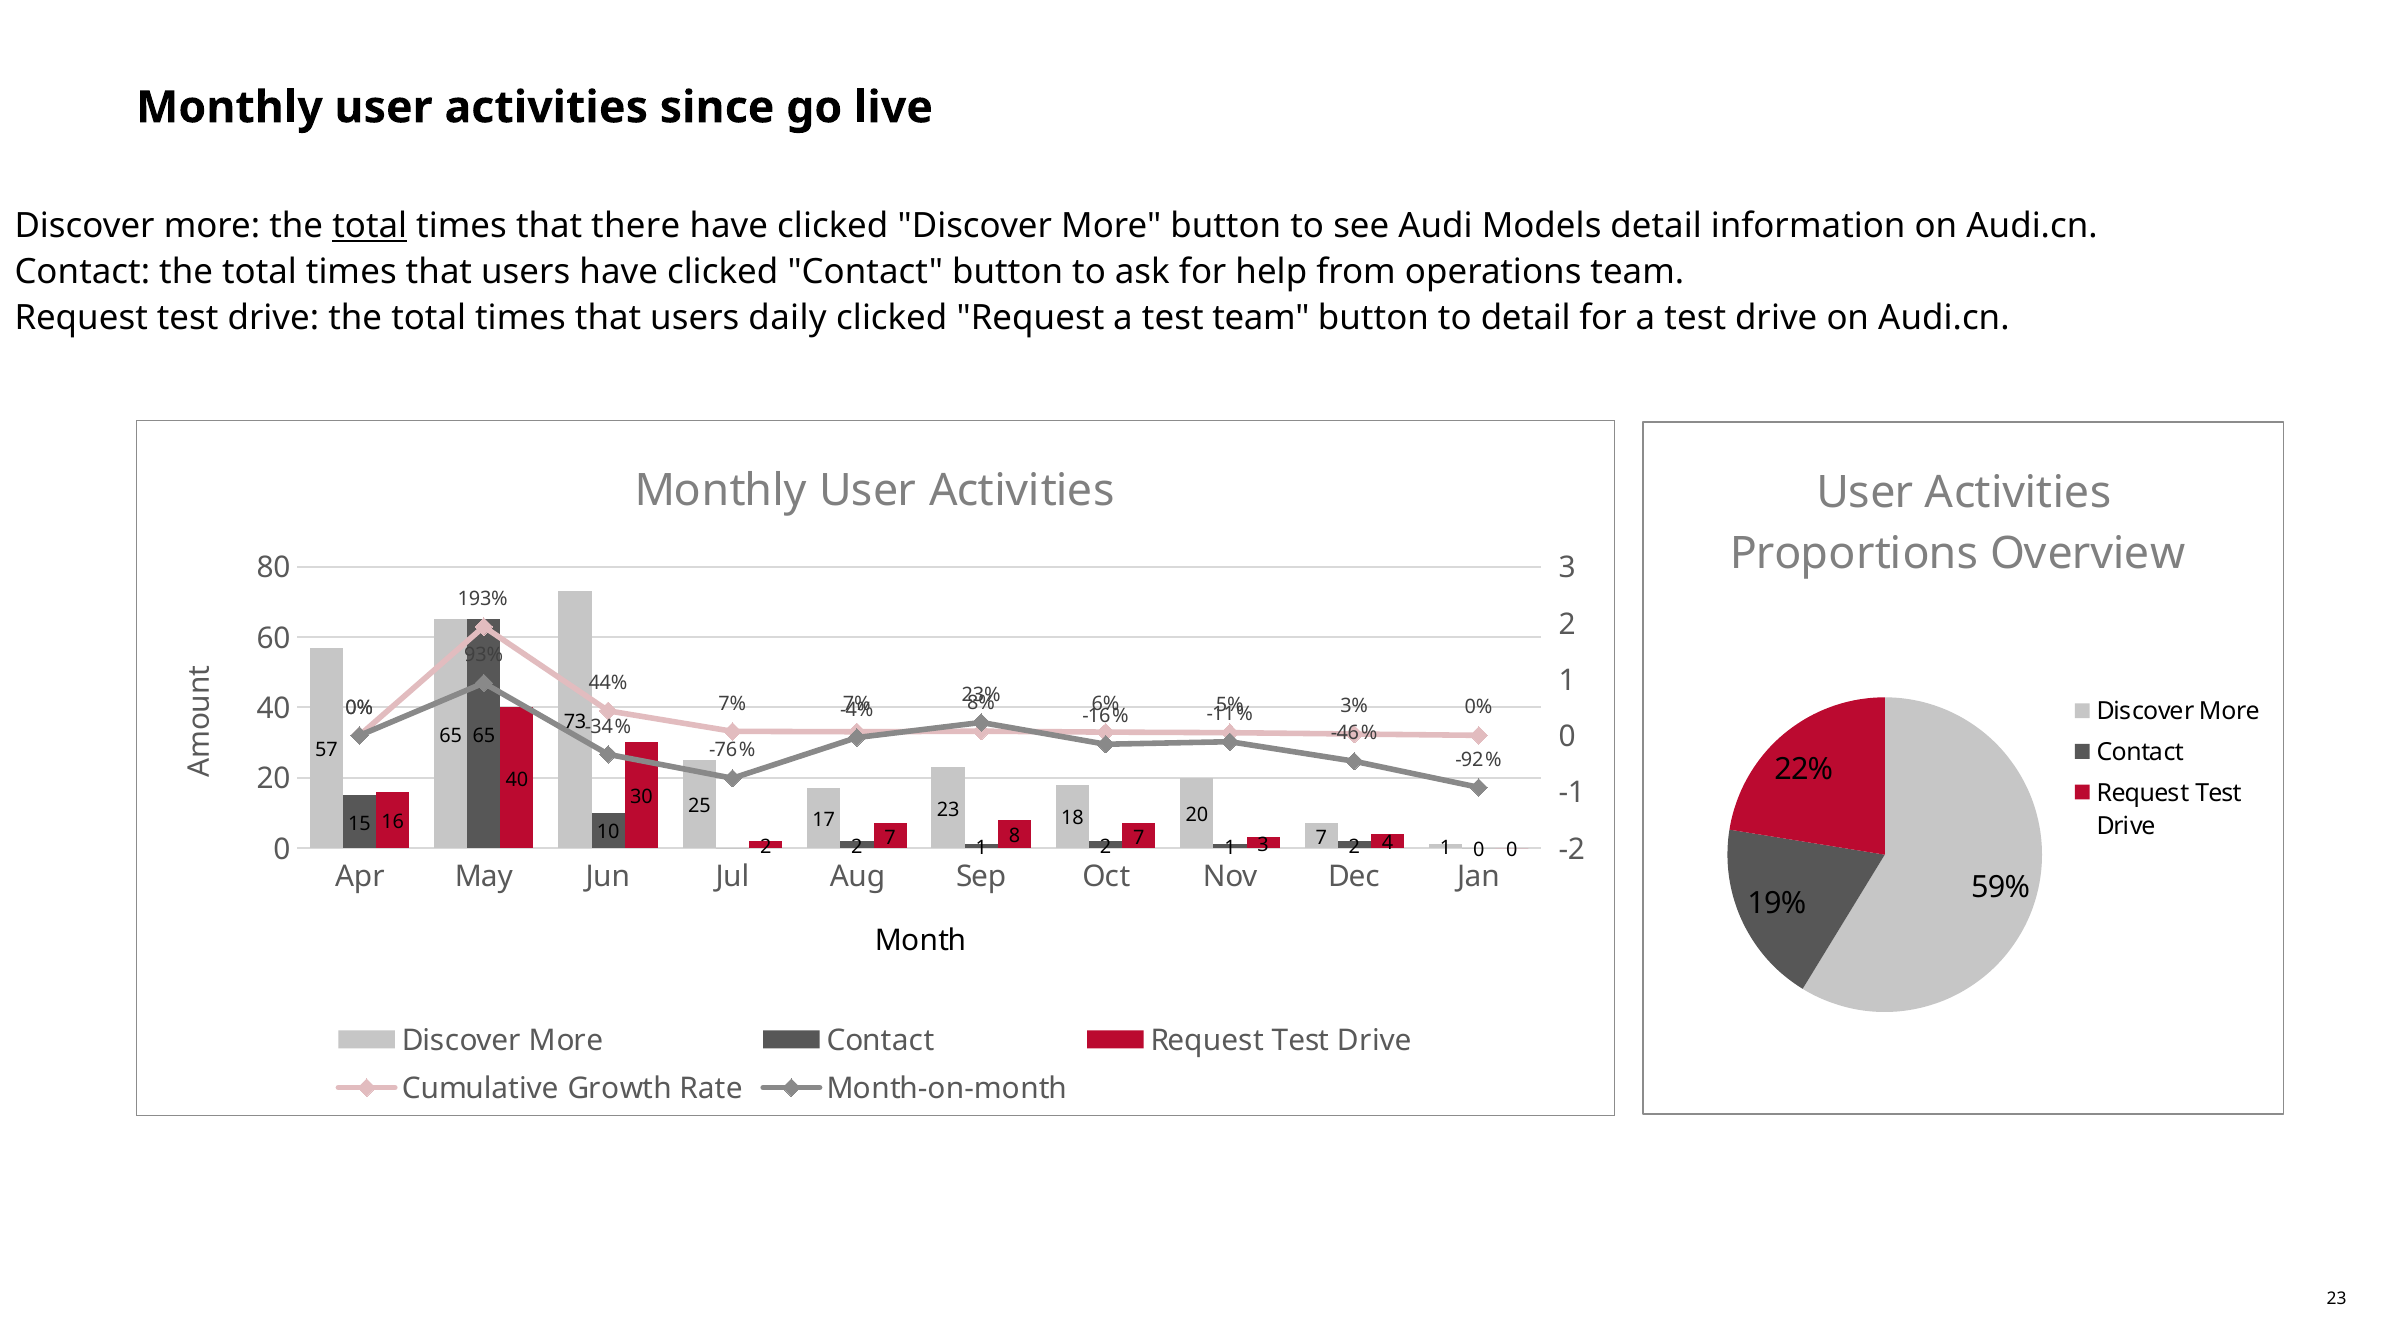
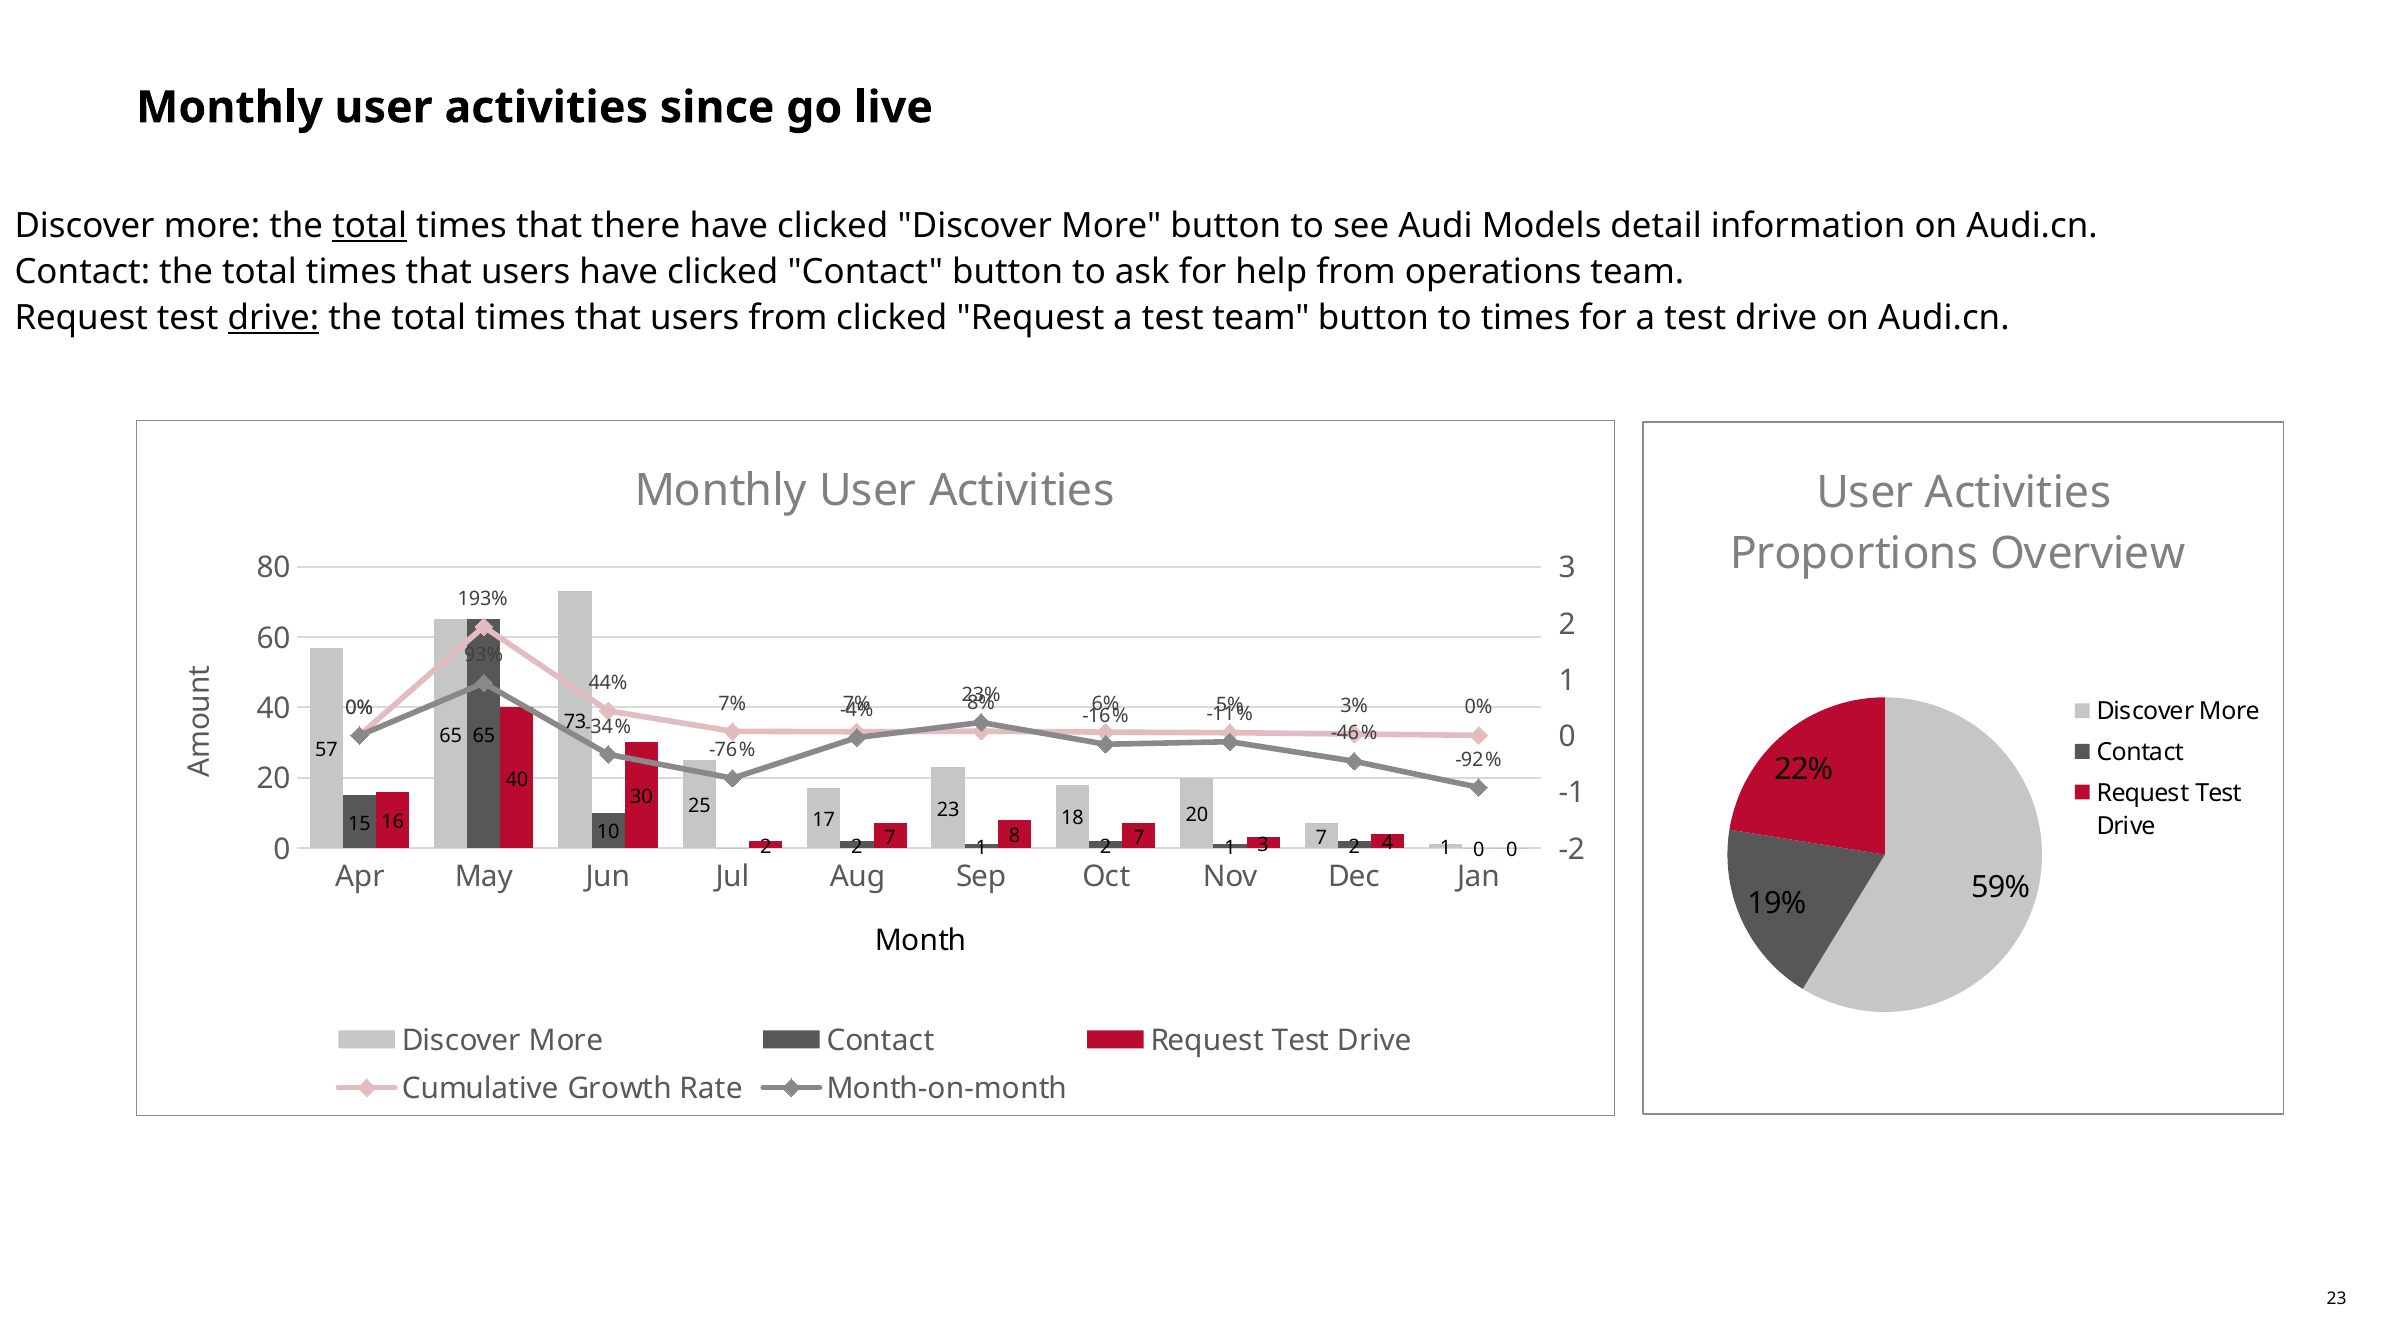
drive underline: none -> present (273, 318)
users daily: daily -> from (788, 318)
to detail: detail -> times (1526, 318)
